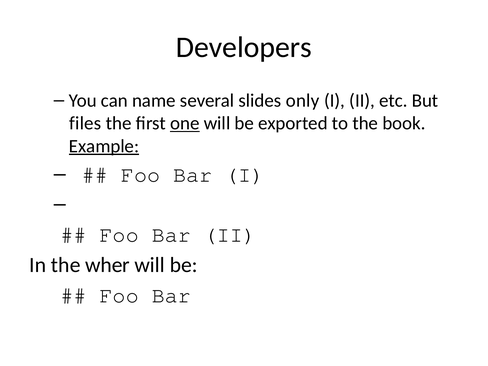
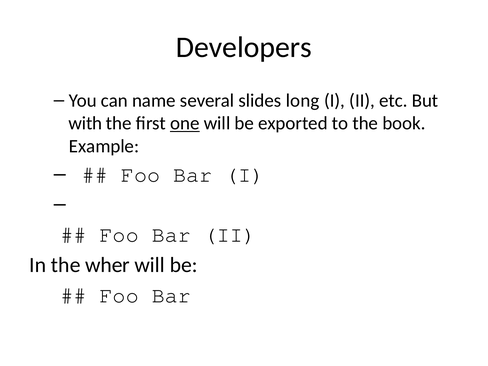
only: only -> long (303, 101)
files: files -> with (85, 123)
Example underline: present -> none (104, 146)
